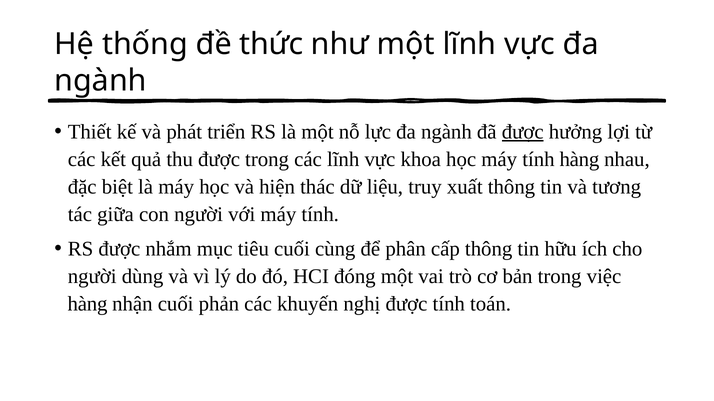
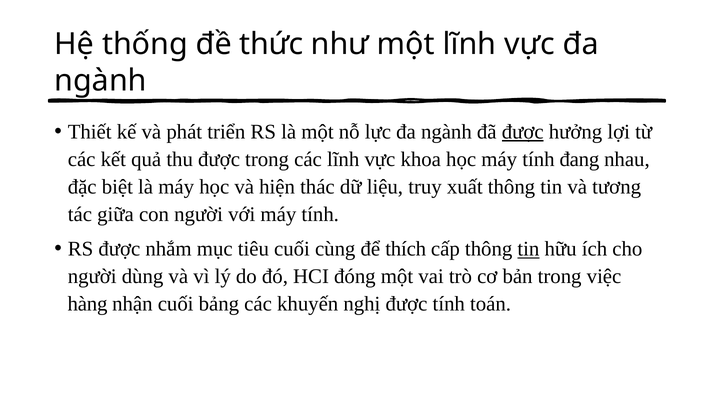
tính hàng: hàng -> đang (579, 160)
phân: phân -> thích (406, 250)
tin underline: none -> present (528, 250)
phản: phản -> bảng (219, 304)
